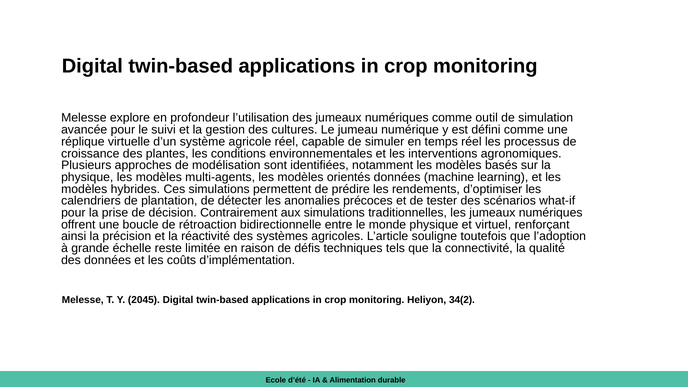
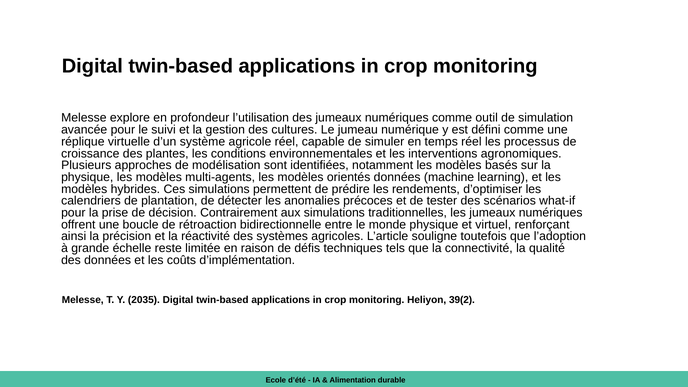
2045: 2045 -> 2035 (144, 300)
34(2: 34(2 -> 39(2 (462, 300)
